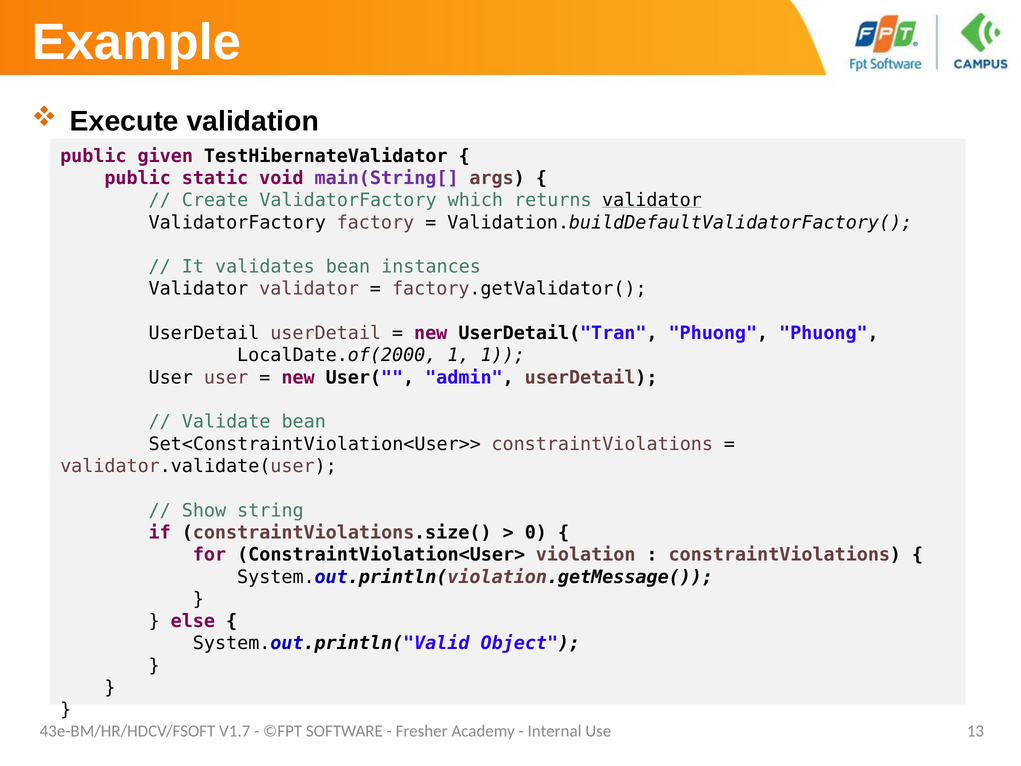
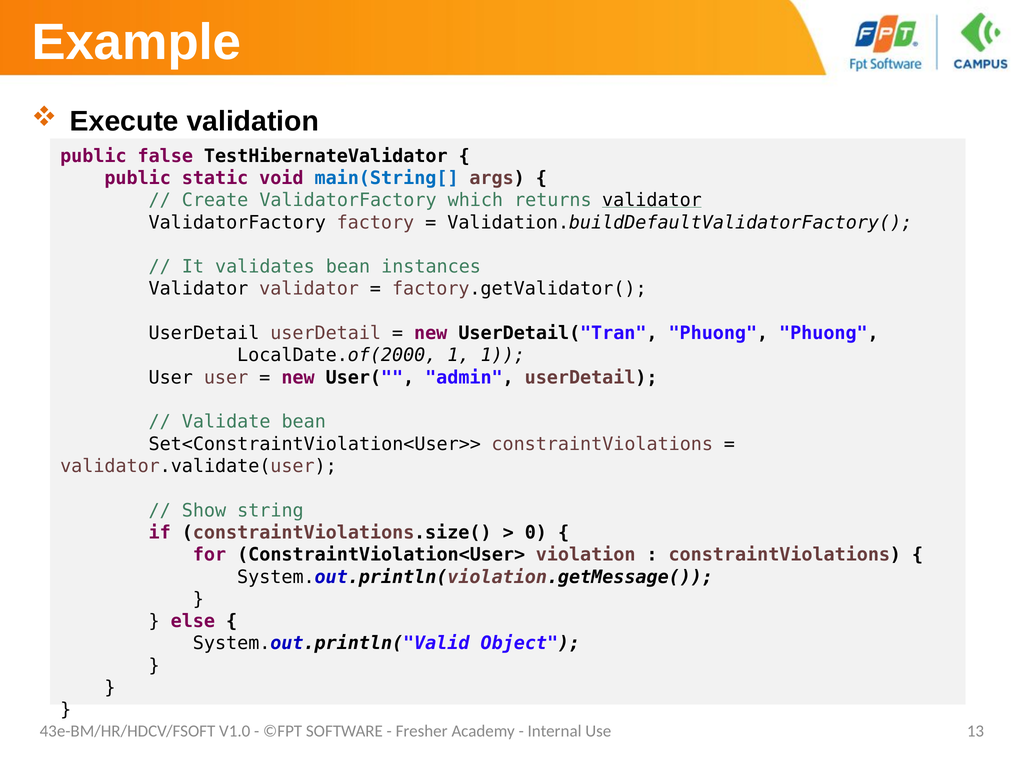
given: given -> false (165, 156)
main(String[ colour: purple -> blue (387, 178)
V1.7: V1.7 -> V1.0 (235, 731)
